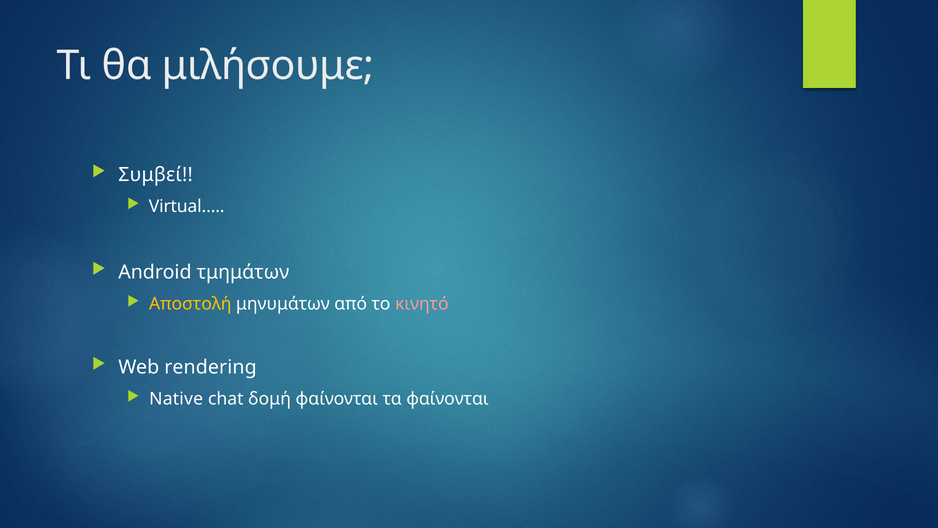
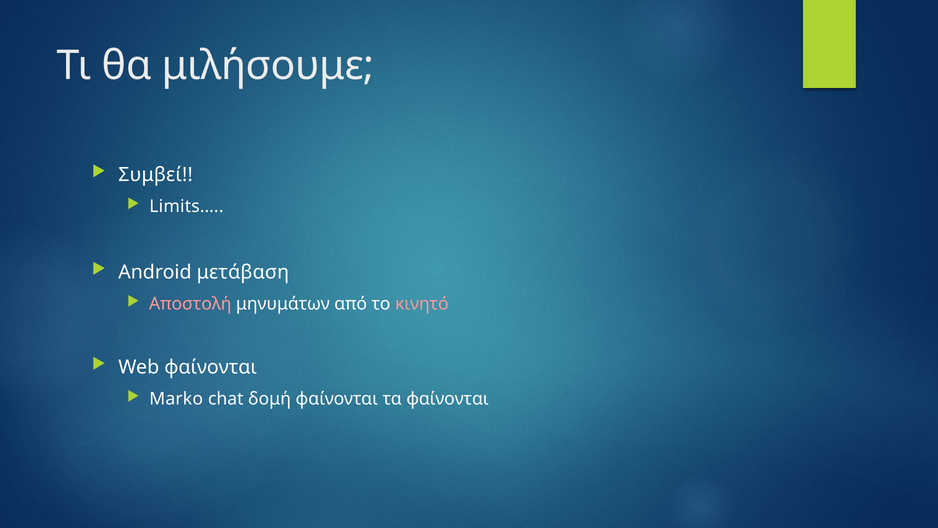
Virtual…: Virtual… -> Limits… (186, 206)
τμημάτων: τμημάτων -> μετάβαση (243, 272)
Αποστολή colour: yellow -> pink (190, 304)
Web rendering: rendering -> φαίνονται (211, 367)
Native: Native -> Marko (176, 399)
